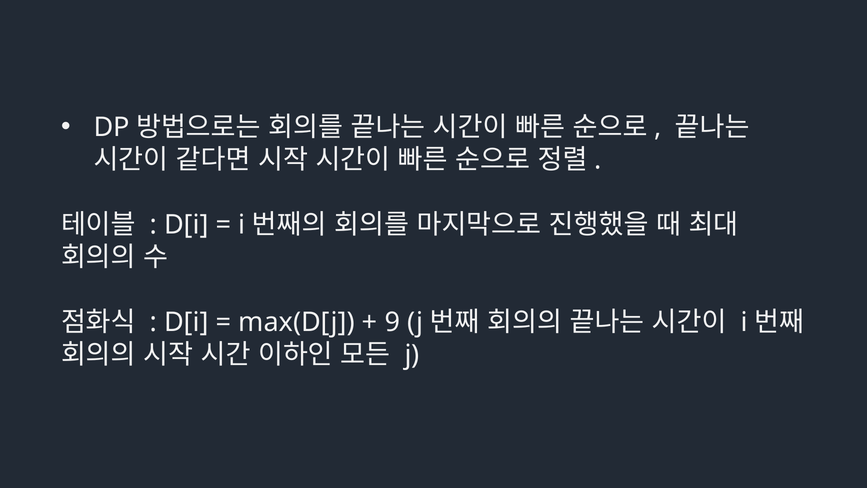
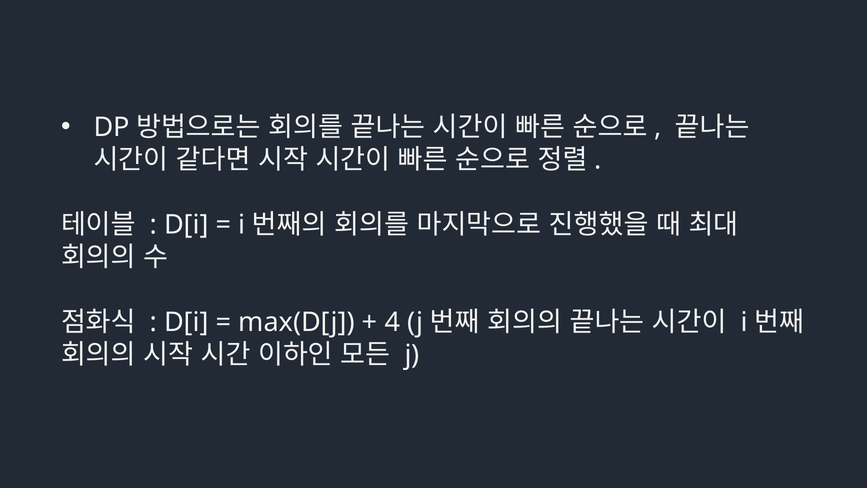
9: 9 -> 4 (392, 322)
